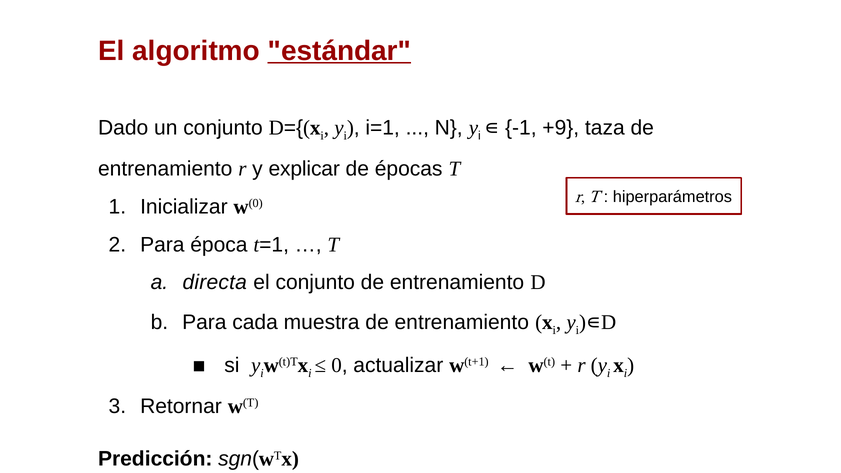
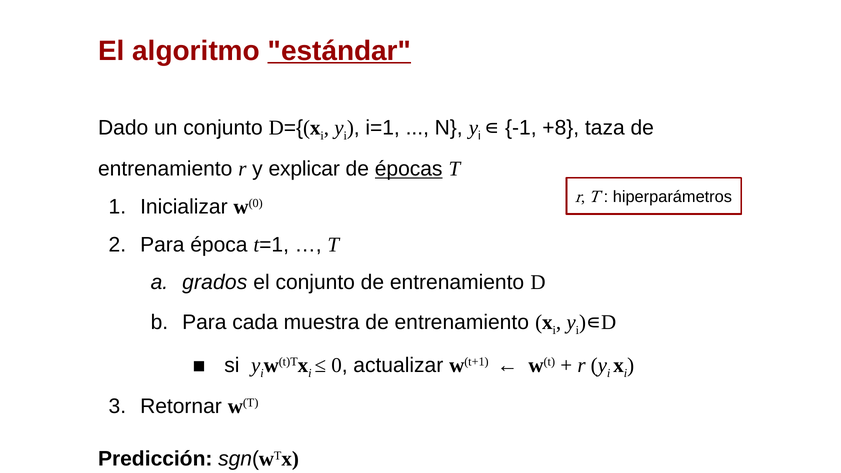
+9: +9 -> +8 (561, 128)
épocas underline: none -> present (409, 169)
directa: directa -> grados (215, 283)
